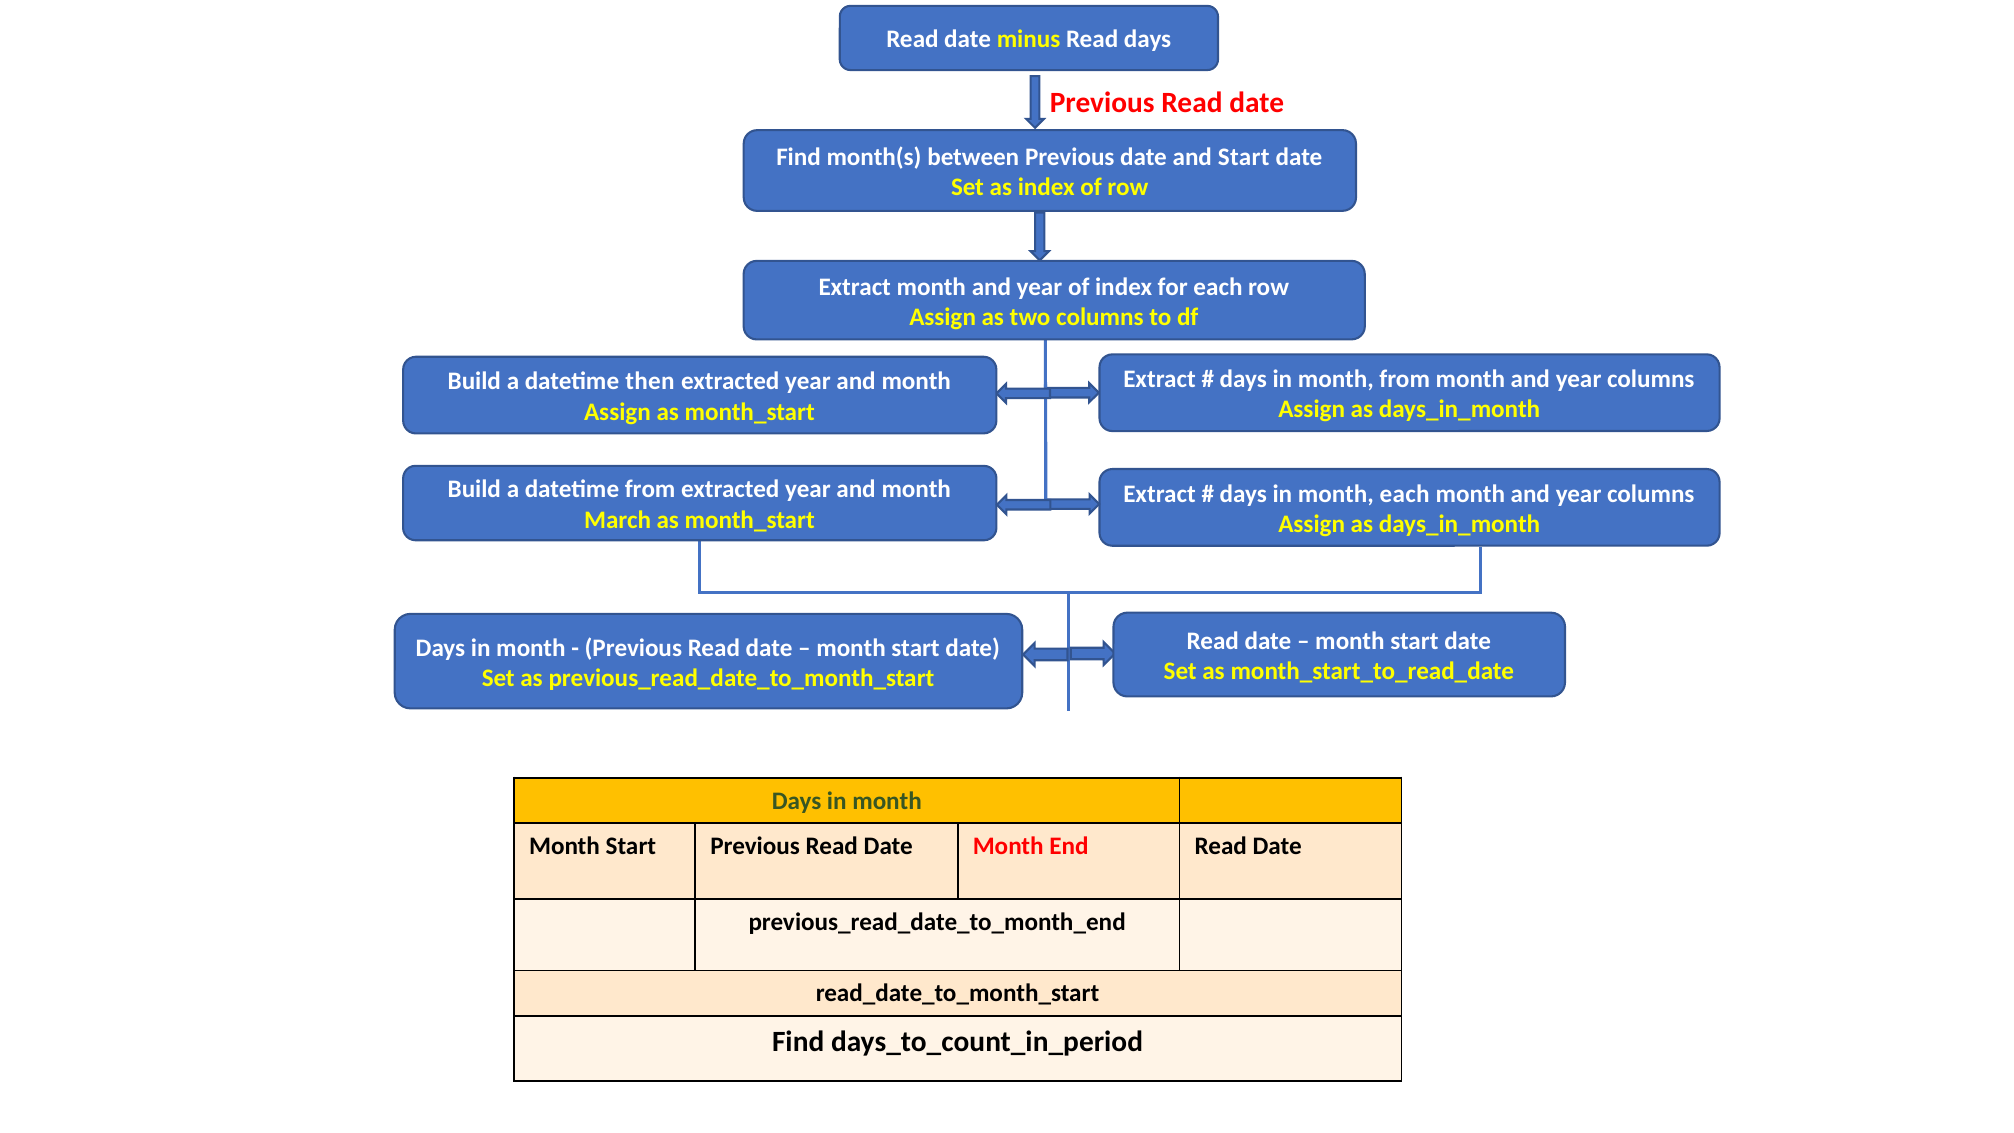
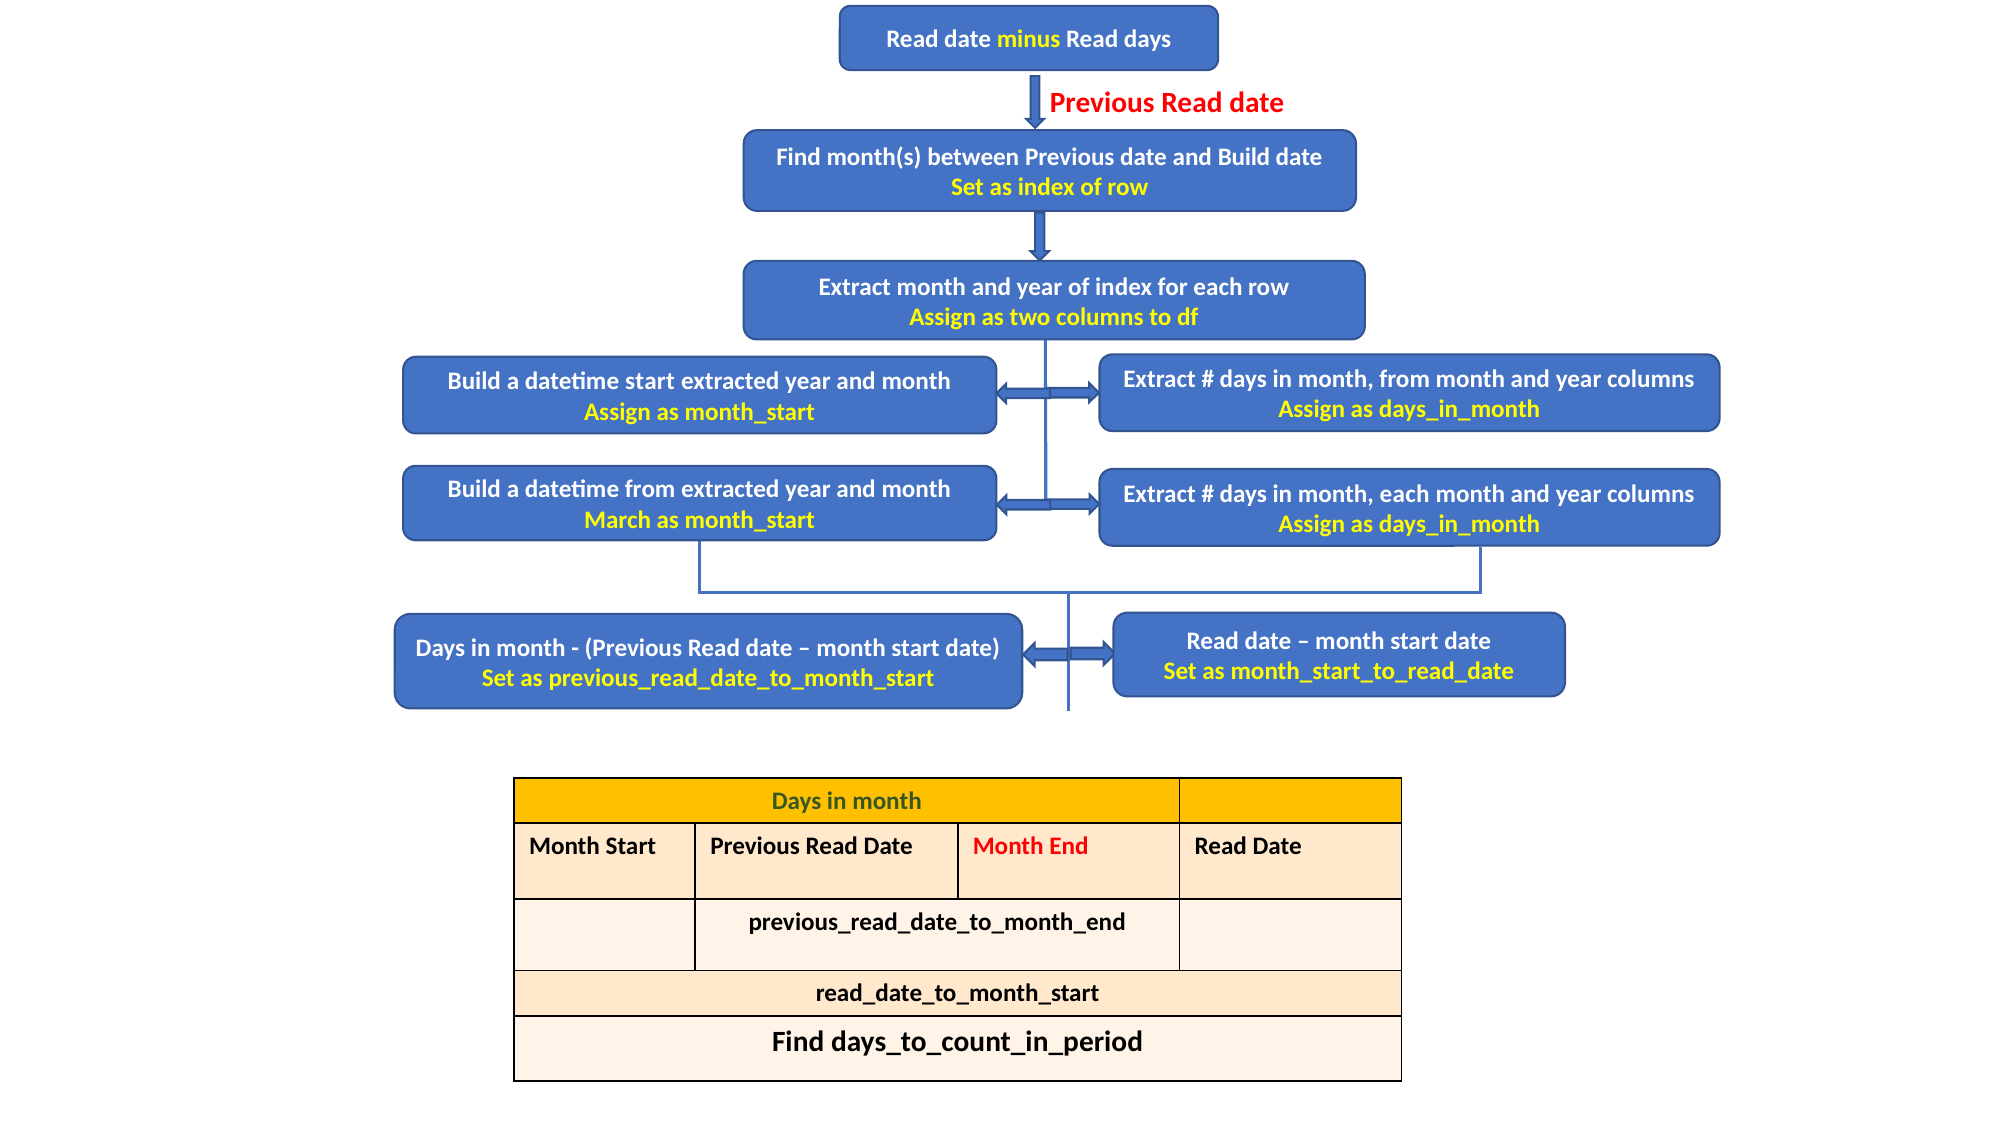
and Start: Start -> Build (1244, 157)
datetime then: then -> start (650, 382)
